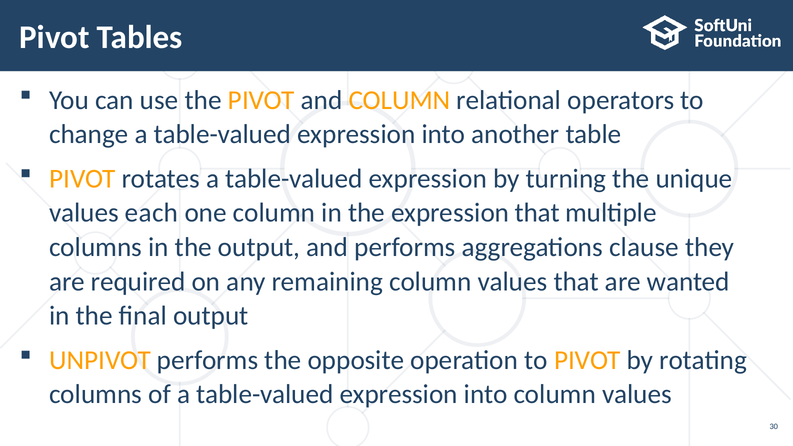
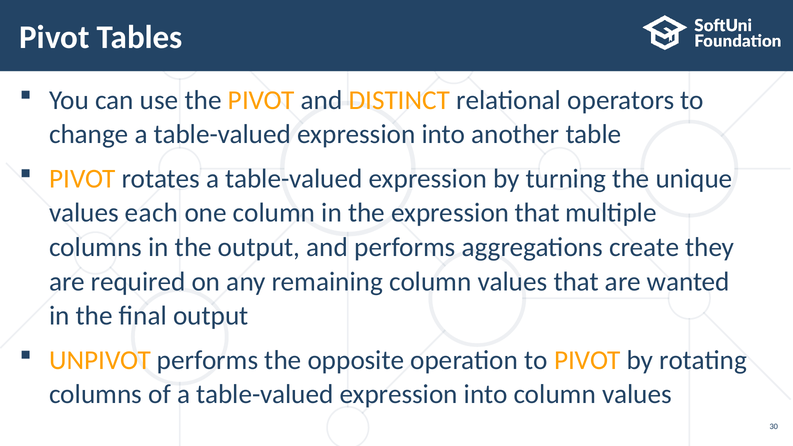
and COLUMN: COLUMN -> DISTINCT (399, 100)
clause: clause -> create (644, 247)
